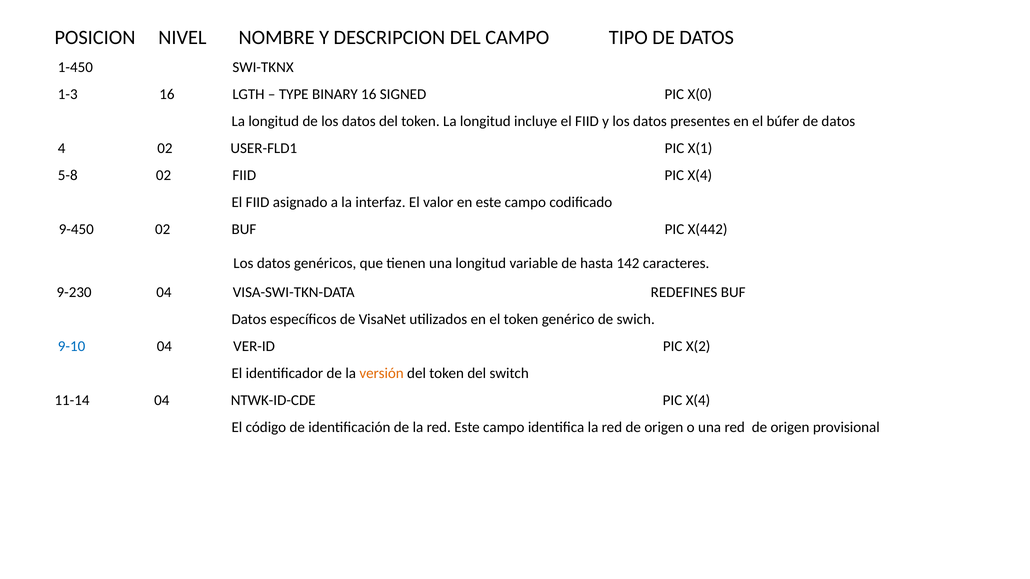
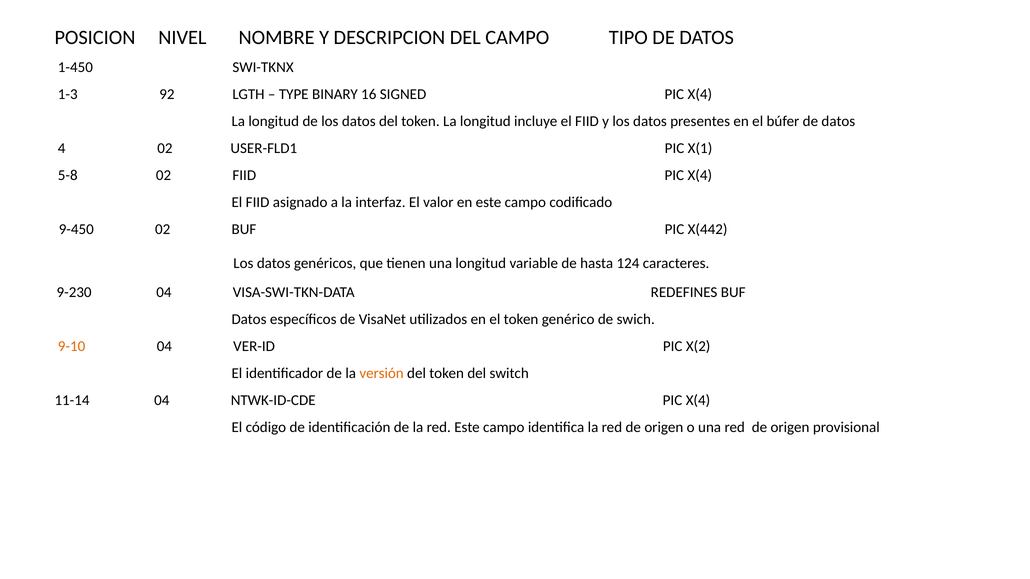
1-3 16: 16 -> 92 (167, 94)
SIGNED PIC X(0: X(0 -> X(4 (700, 94)
142: 142 -> 124 (628, 264)
9-10 colour: blue -> orange (72, 346)
